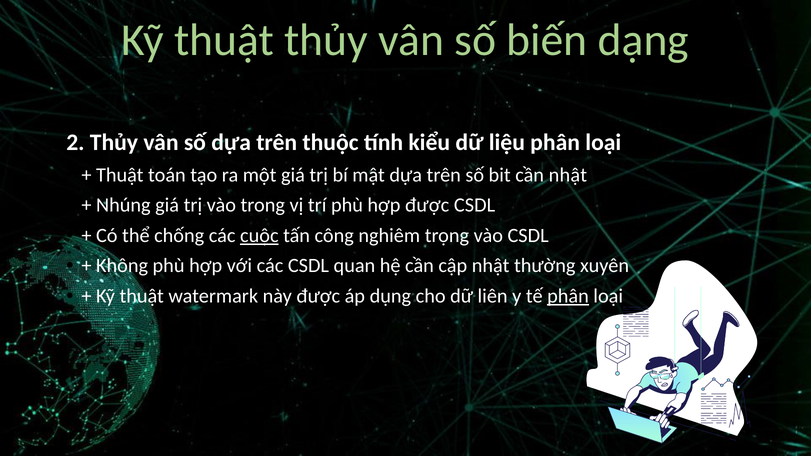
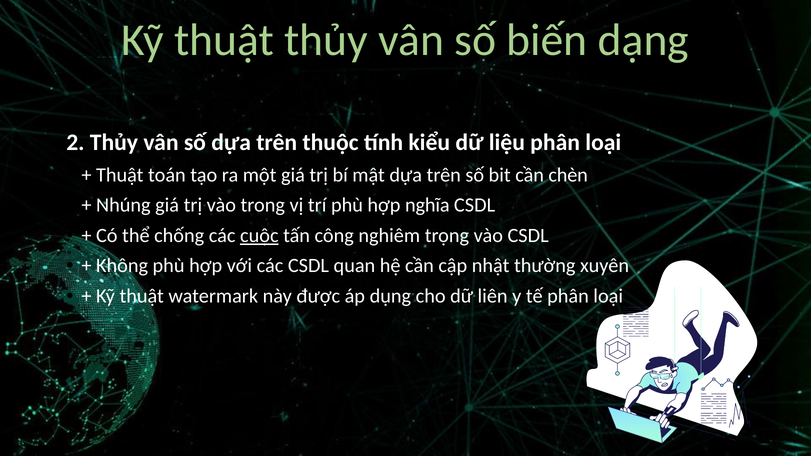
cần nhật: nhật -> chèn (568, 175)
hợp được: được -> nghĩa (427, 205)
phân underline: present -> none (568, 296)
